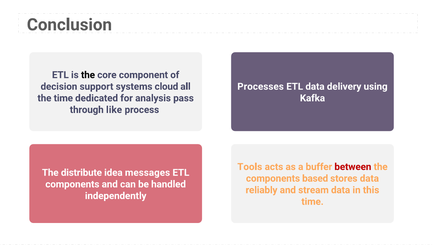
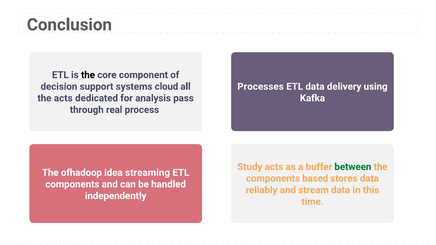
the time: time -> acts (63, 98)
like: like -> real (114, 110)
Tools: Tools -> Study (250, 167)
between colour: red -> green (353, 167)
distribute: distribute -> ofhadoop (81, 173)
messages: messages -> streaming (148, 173)
